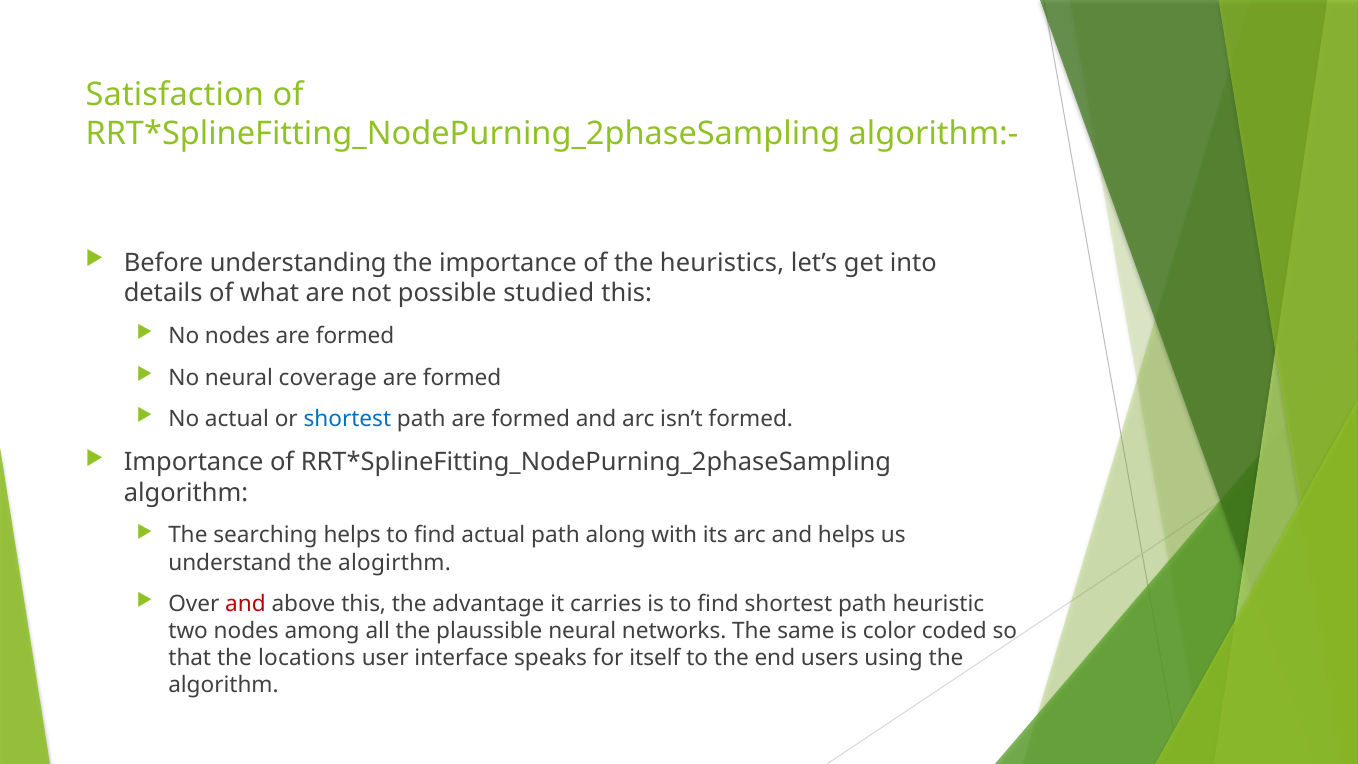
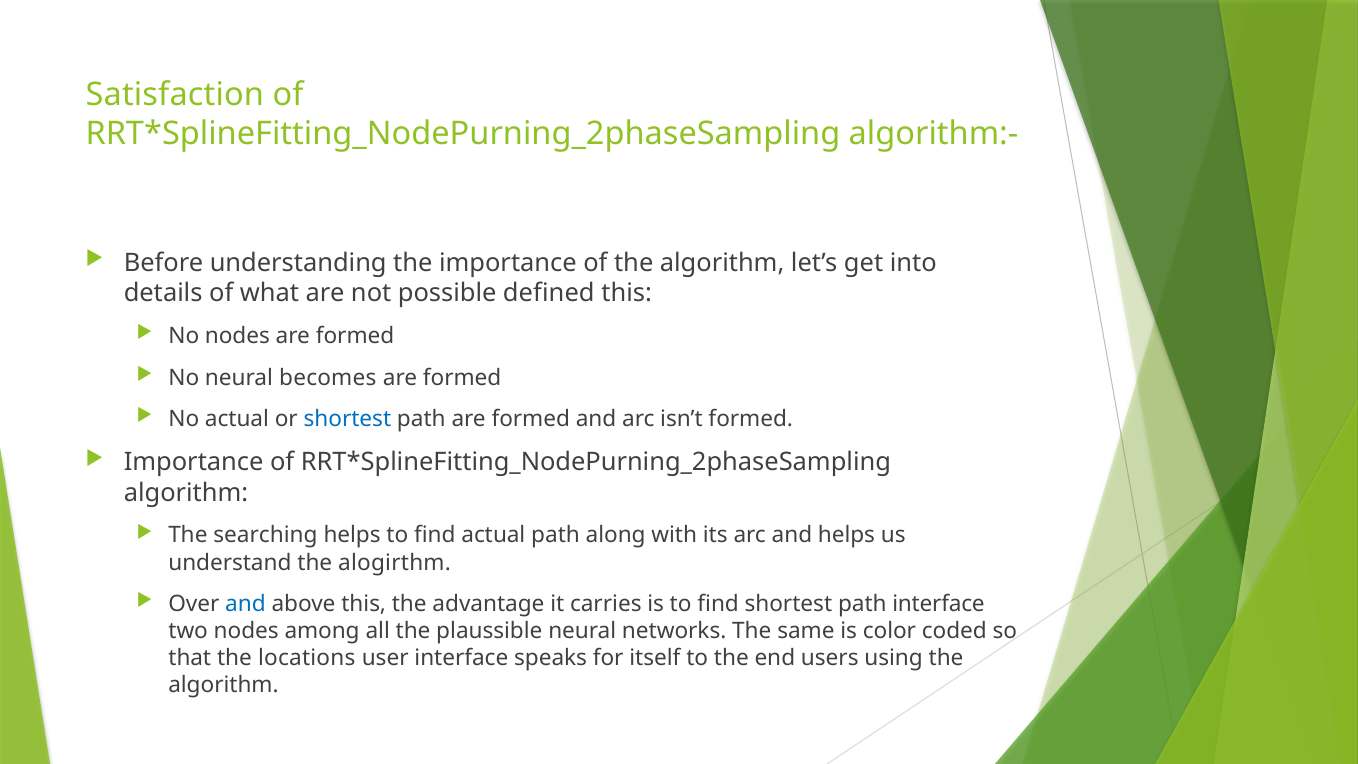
of the heuristics: heuristics -> algorithm (722, 263)
studied: studied -> defined (549, 293)
coverage: coverage -> becomes (328, 377)
and colour: red -> blue (245, 604)
path heuristic: heuristic -> interface (939, 604)
